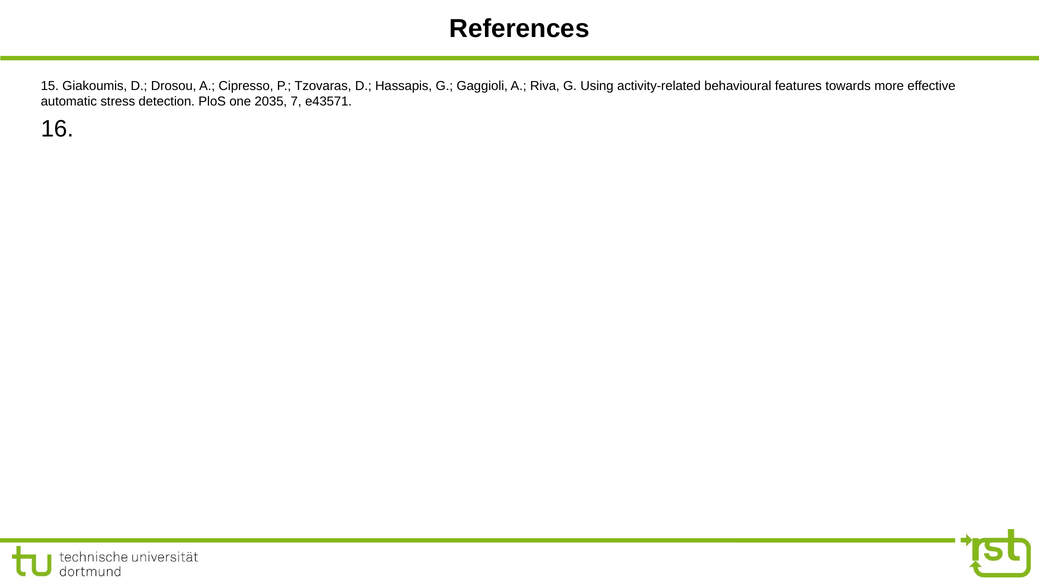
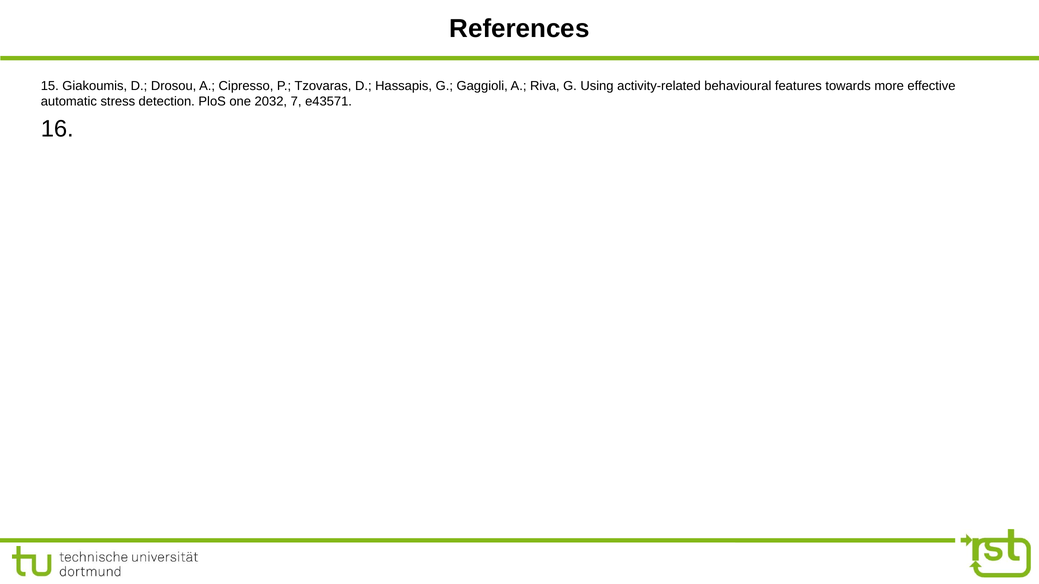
2035: 2035 -> 2032 (271, 102)
